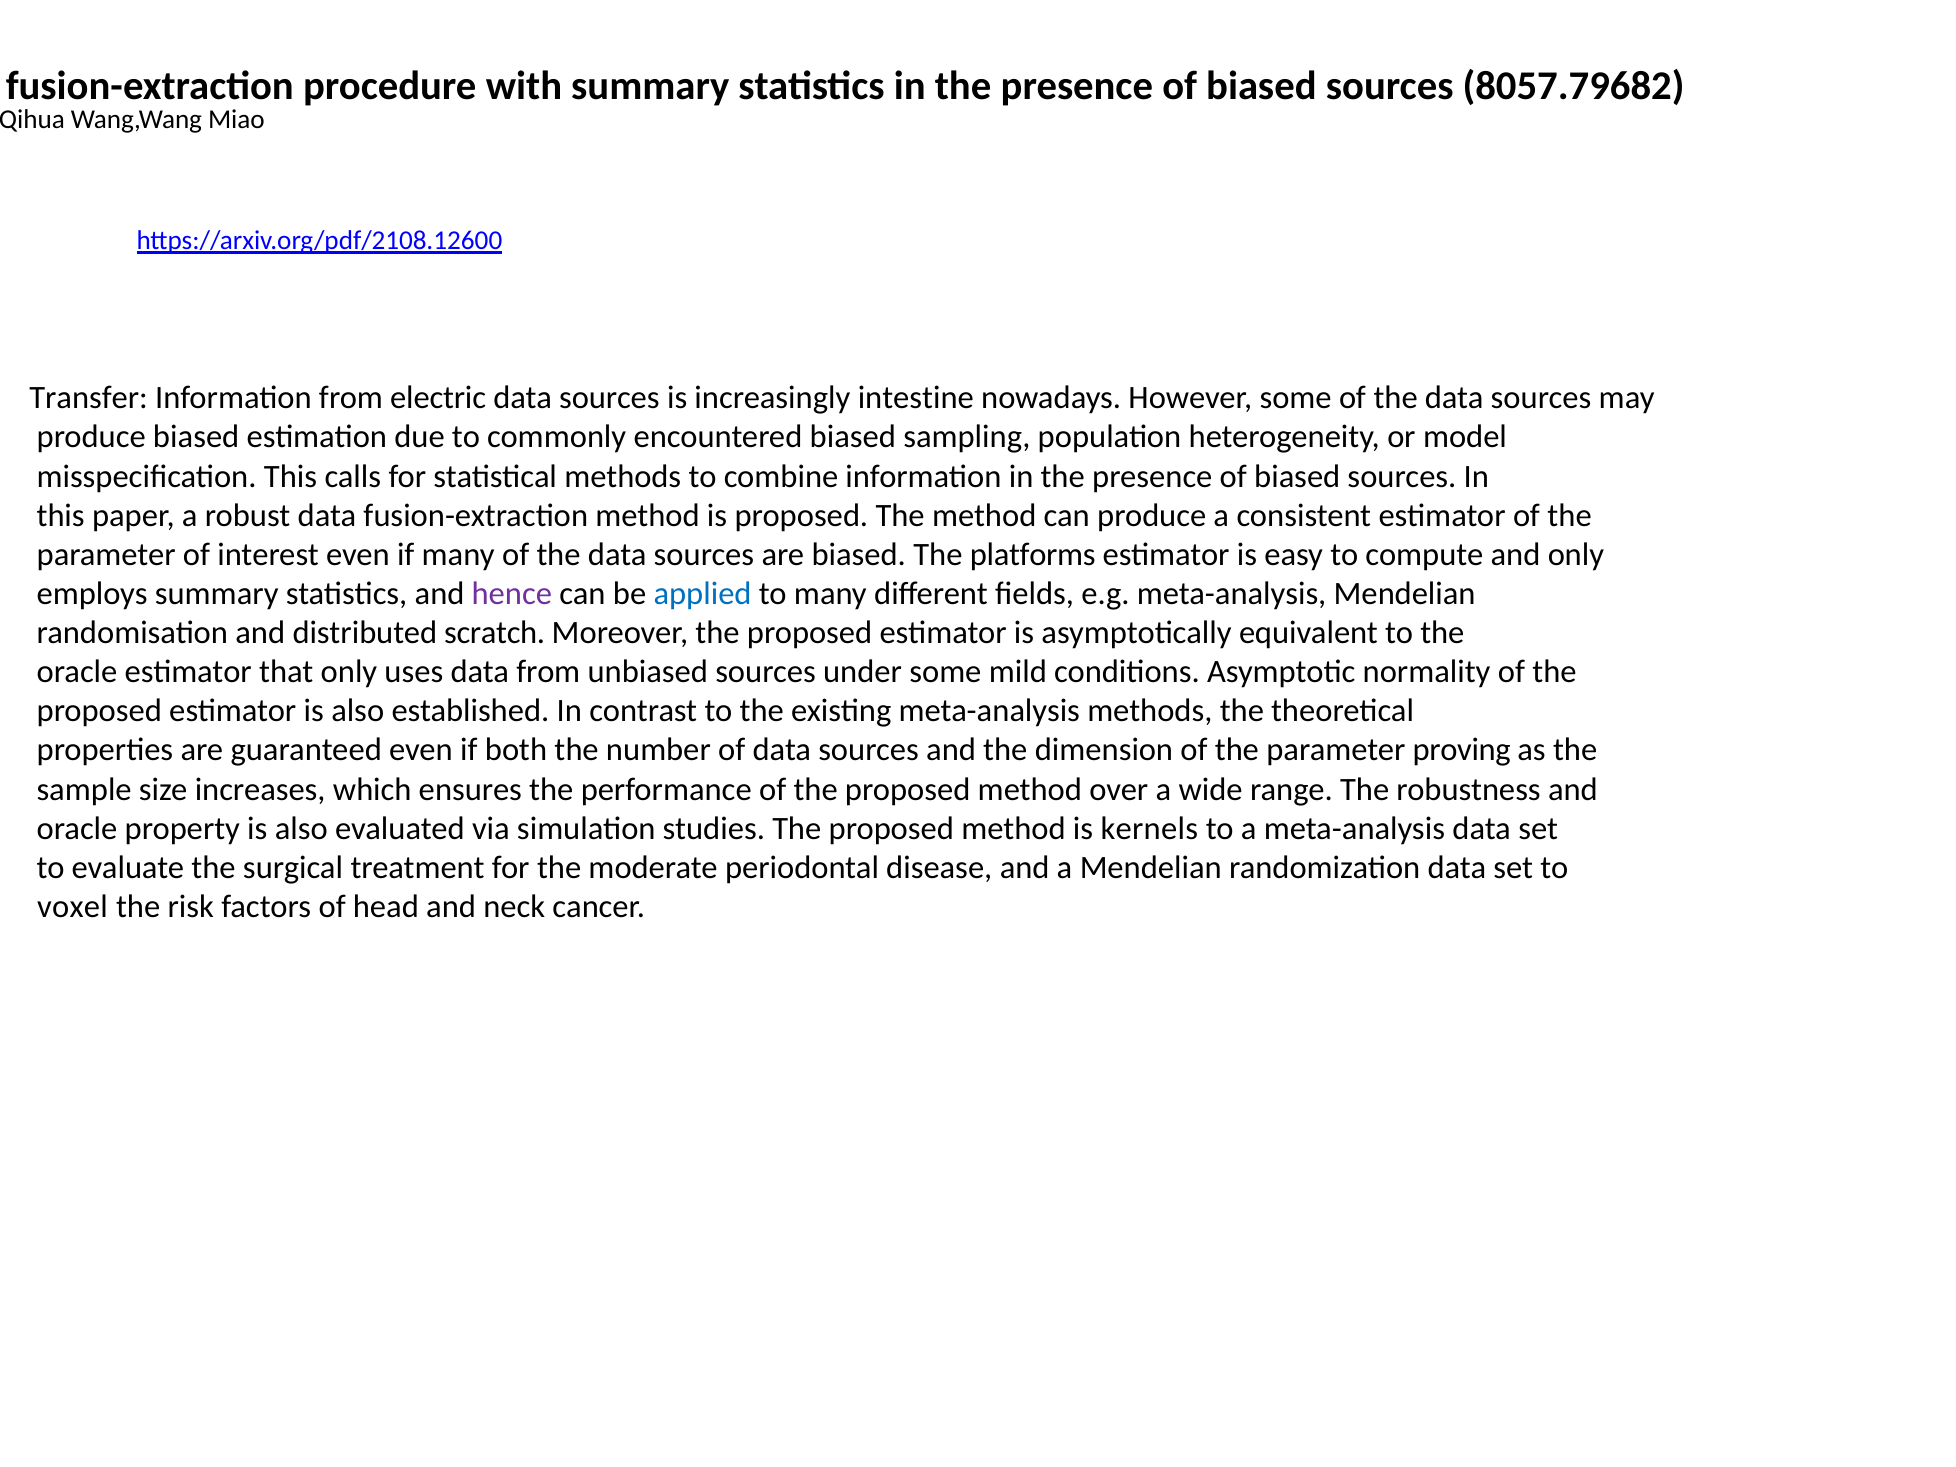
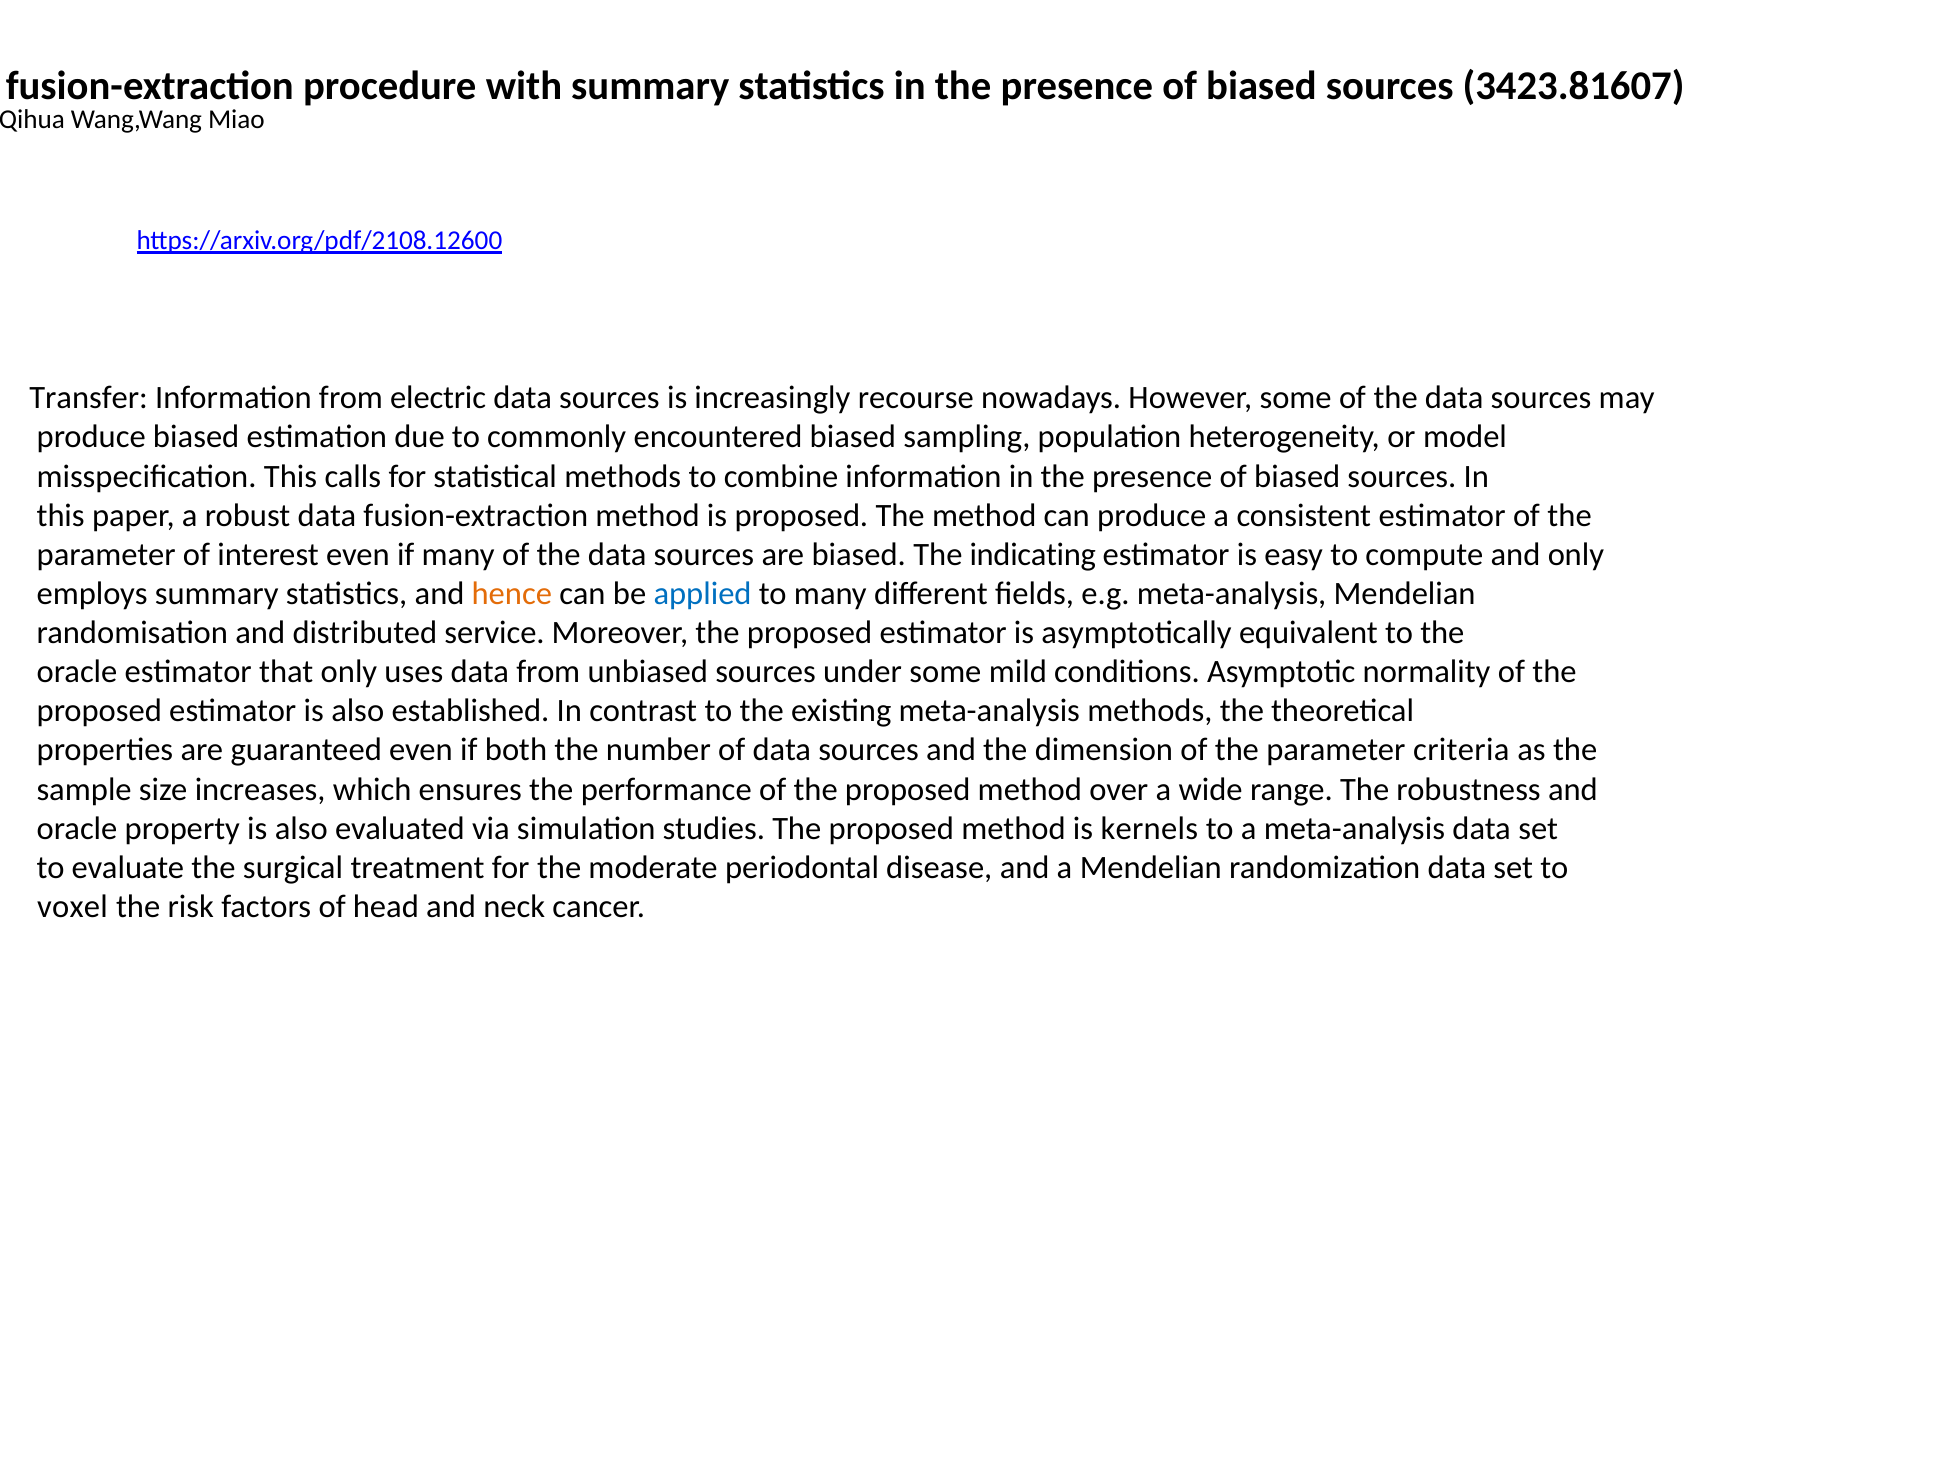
8057.79682: 8057.79682 -> 3423.81607 (1574, 86)
intestine: intestine -> recourse (916, 398)
platforms: platforms -> indicating (1033, 555)
hence colour: purple -> orange (512, 594)
scratch: scratch -> service (495, 633)
proving: proving -> criteria (1461, 750)
